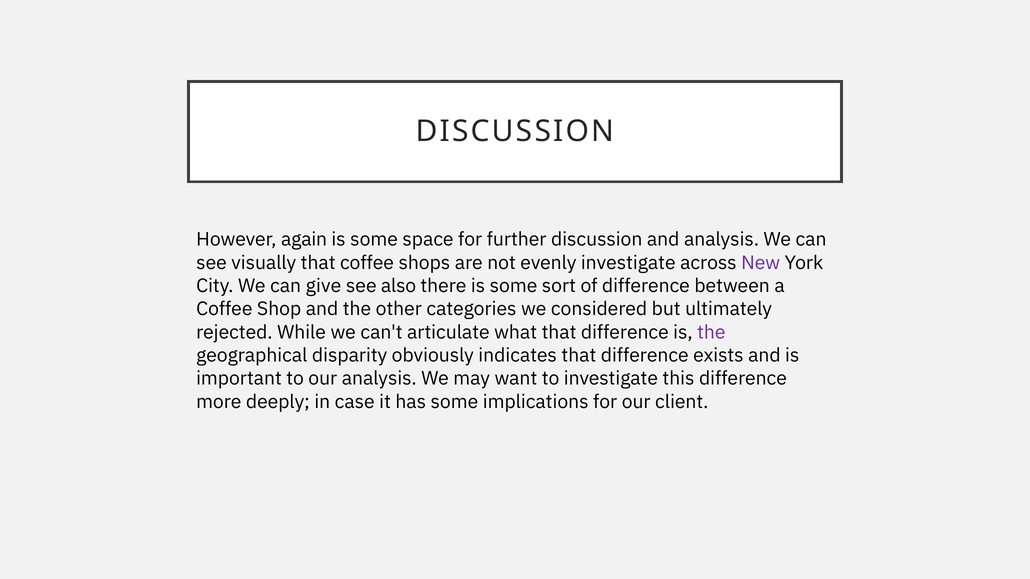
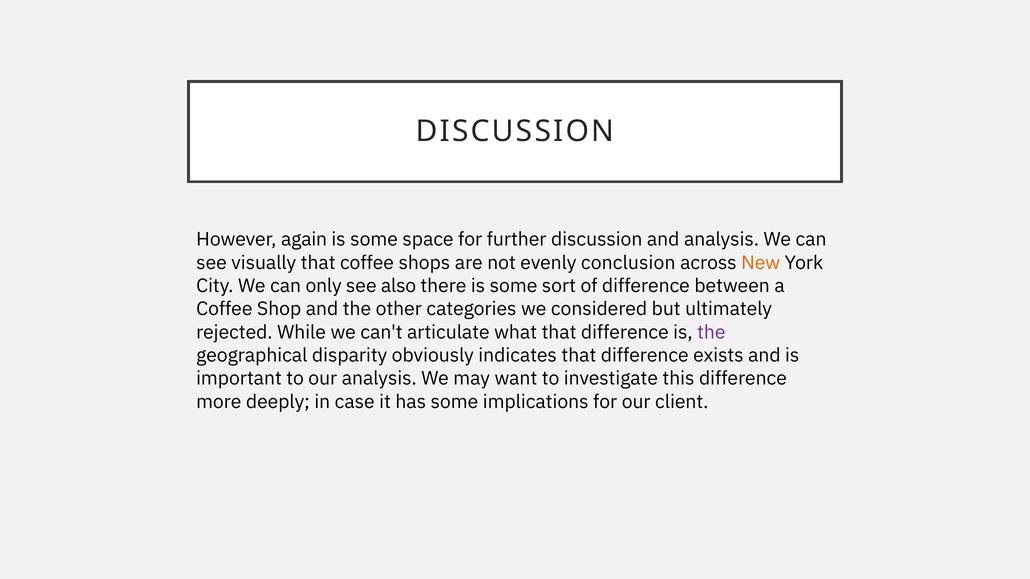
evenly investigate: investigate -> conclusion (628, 263)
New colour: purple -> orange (761, 263)
give: give -> only (324, 286)
